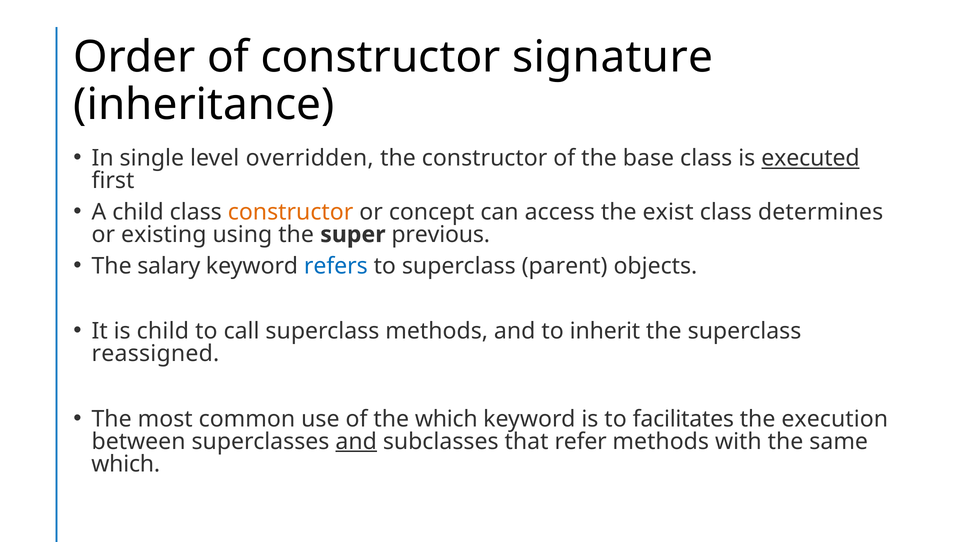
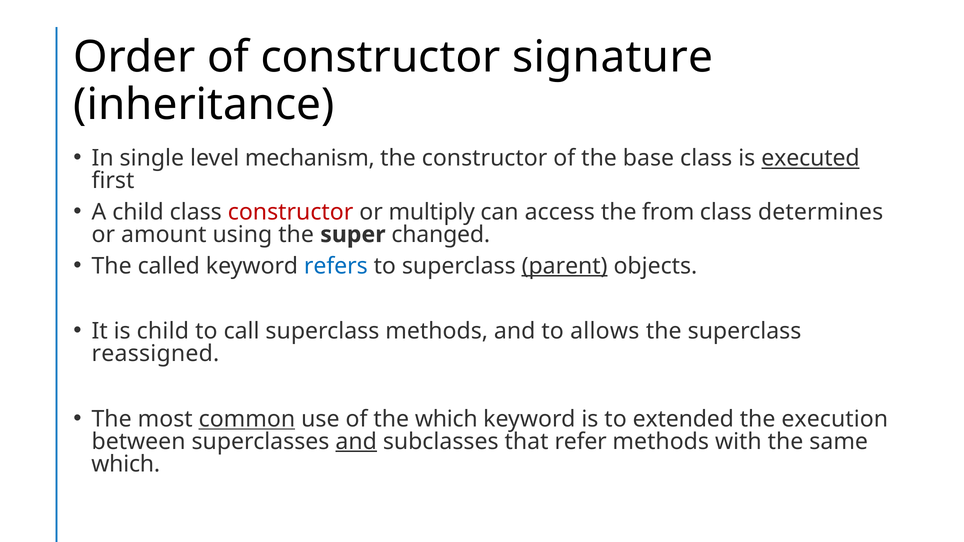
overridden: overridden -> mechanism (310, 158)
constructor colour: orange -> red (291, 212)
concept: concept -> multiply (432, 212)
exist: exist -> from (668, 212)
existing: existing -> amount (164, 235)
previous: previous -> changed (441, 235)
salary: salary -> called (169, 266)
parent underline: none -> present (565, 266)
inherit: inherit -> allows (605, 331)
common underline: none -> present (247, 419)
facilitates: facilitates -> extended (683, 419)
